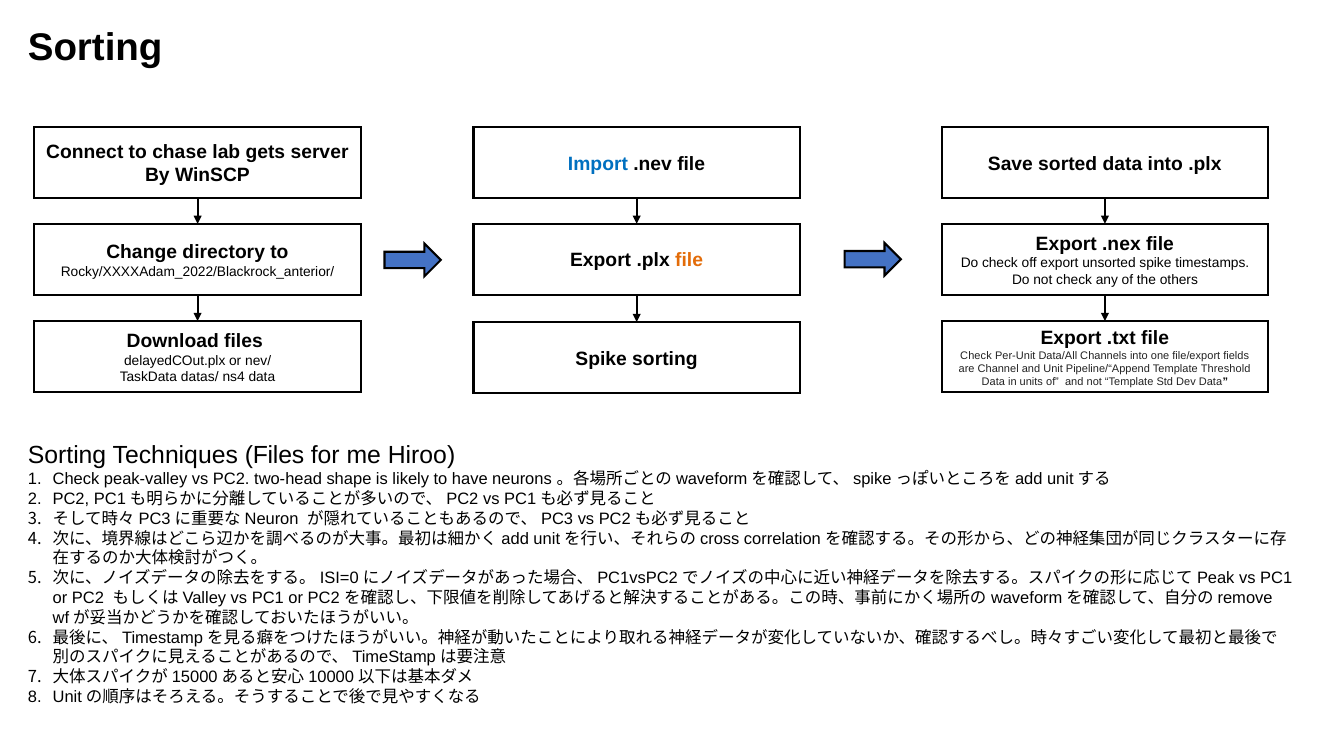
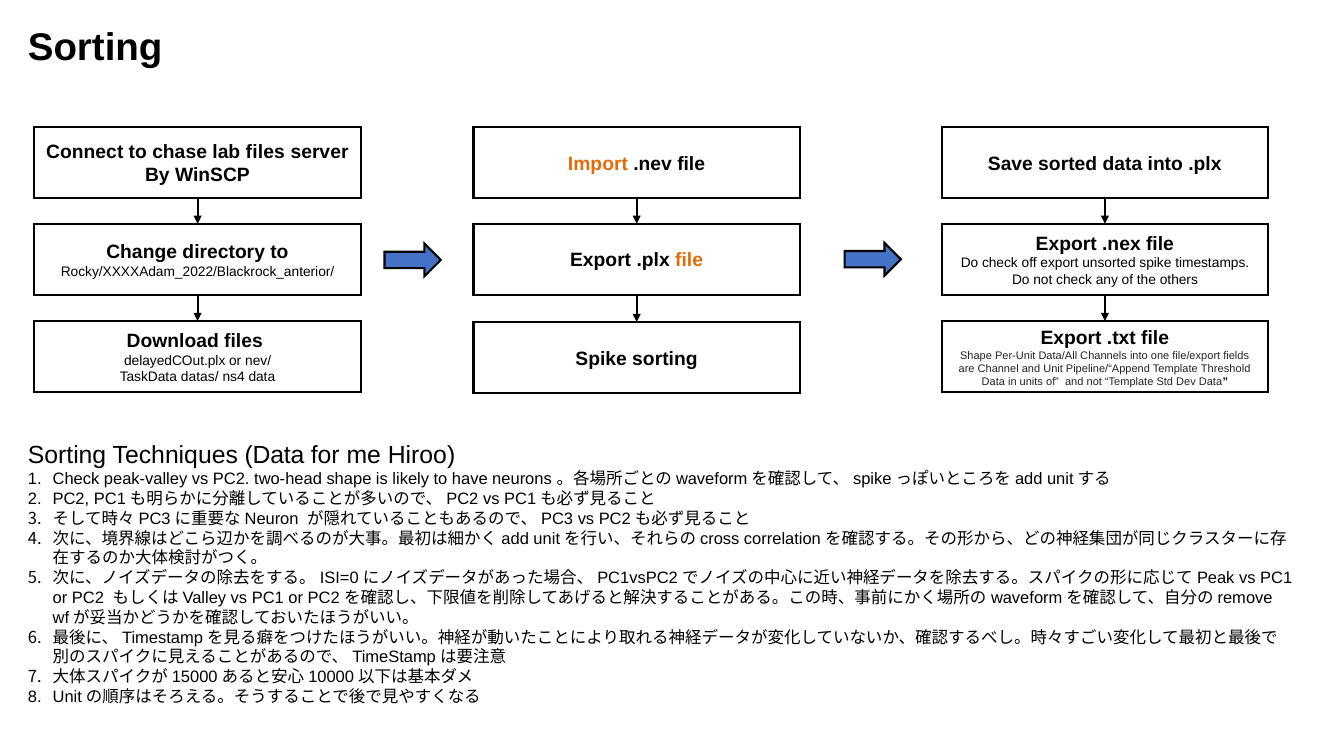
lab gets: gets -> files (265, 152)
Import colour: blue -> orange (598, 164)
Check: Check -> Shape (976, 356)
Techniques Files: Files -> Data (275, 455)
